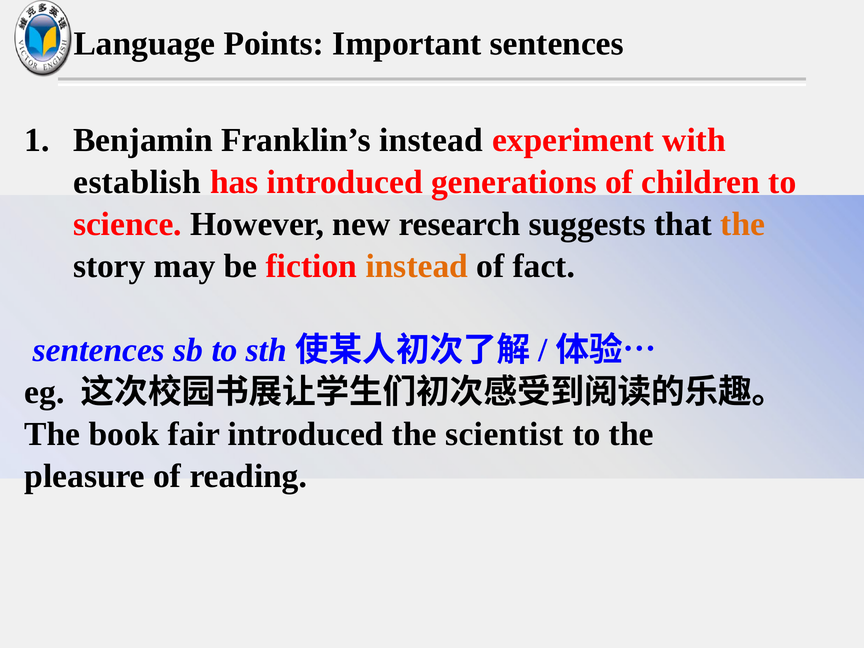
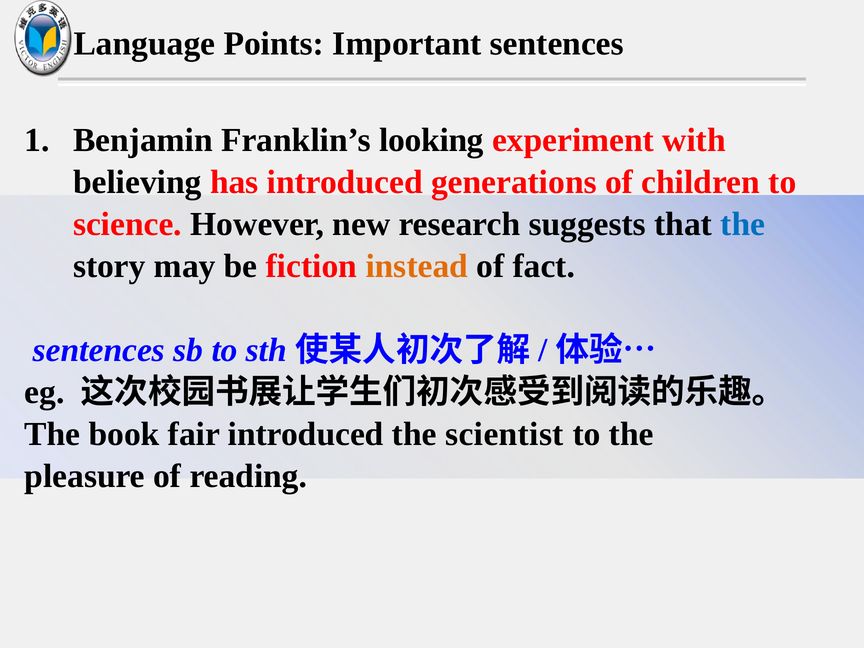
Franklin’s instead: instead -> looking (431, 140)
establish: establish -> believing (137, 182)
the colour: orange -> blue (743, 224)
